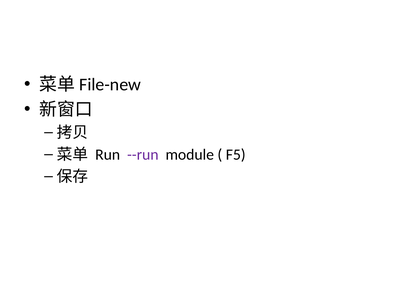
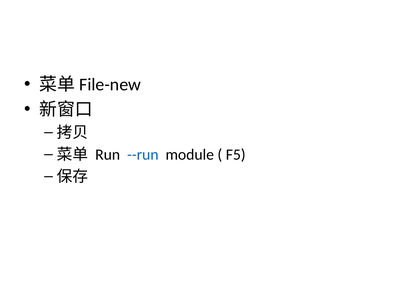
--run colour: purple -> blue (143, 154)
